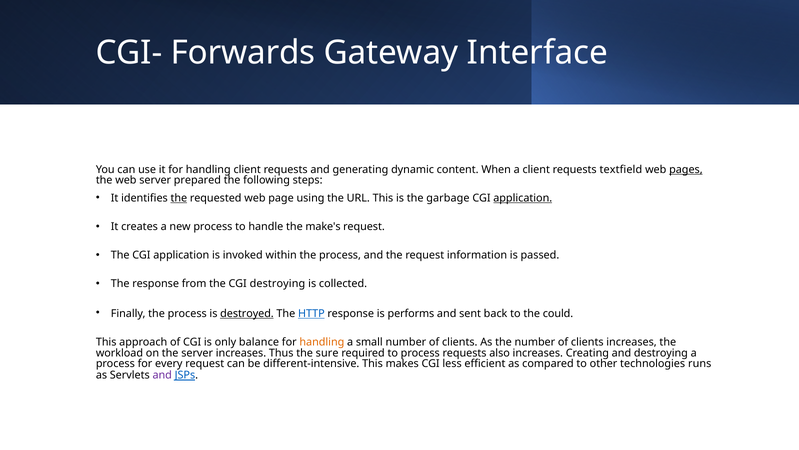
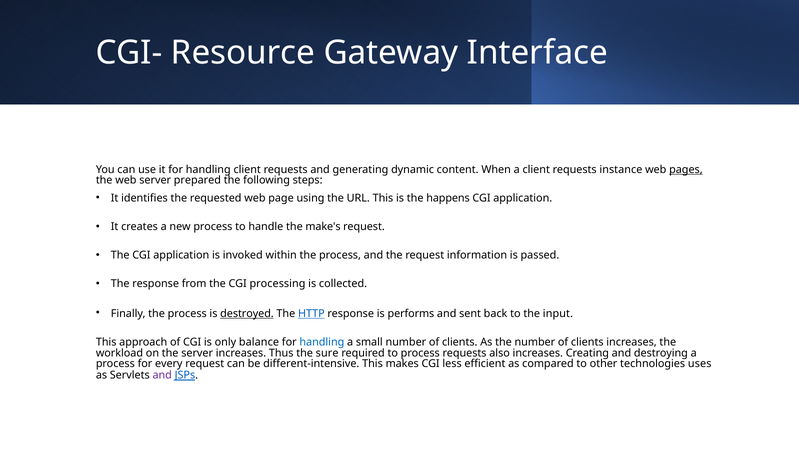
Forwards: Forwards -> Resource (243, 53)
textfield: textfield -> instance (621, 169)
the underline: present -> none (179, 198)
garbage: garbage -> happens (448, 198)
application underline: present -> none (523, 198)
CGI destroying: destroying -> processing (277, 284)
could: could -> input (558, 313)
handling colour: orange -> blue (322, 342)
runs: runs -> uses (700, 363)
